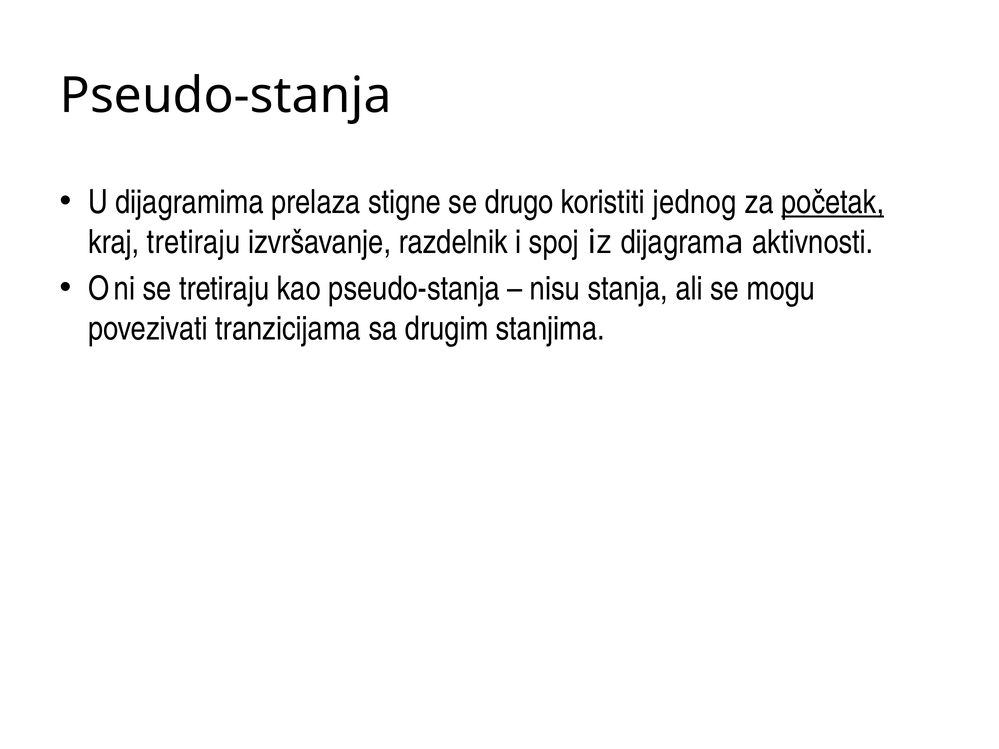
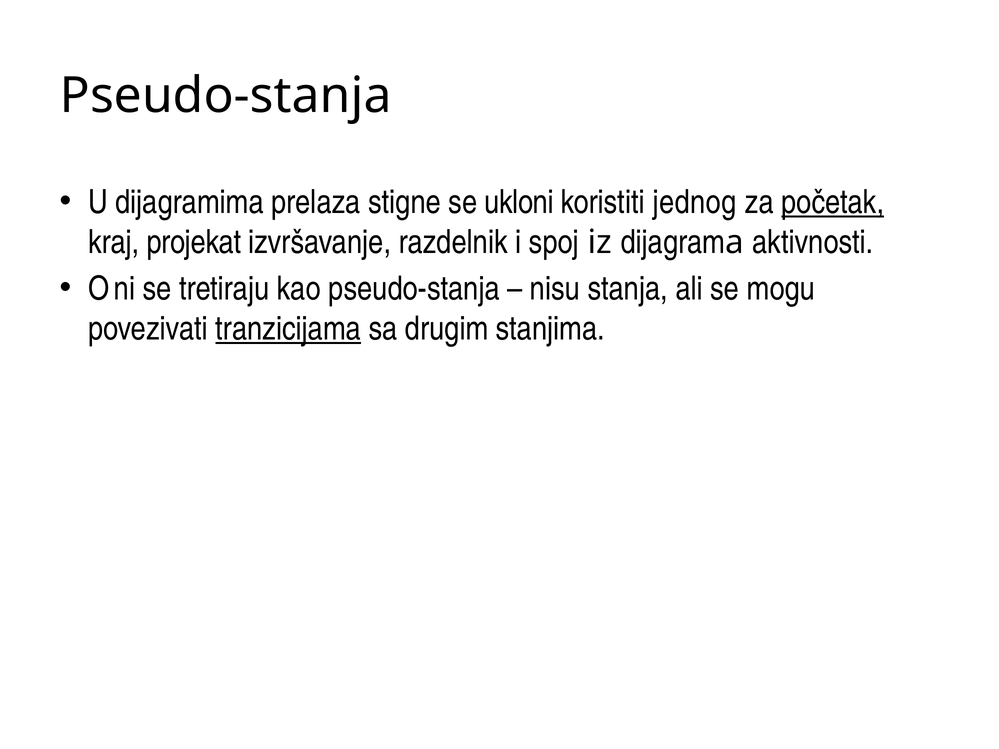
drugo: drugo -> ukloni (519, 202)
kraj tretiraju: tretiraju -> projekat (194, 242)
tranzicijama underline: none -> present (288, 329)
